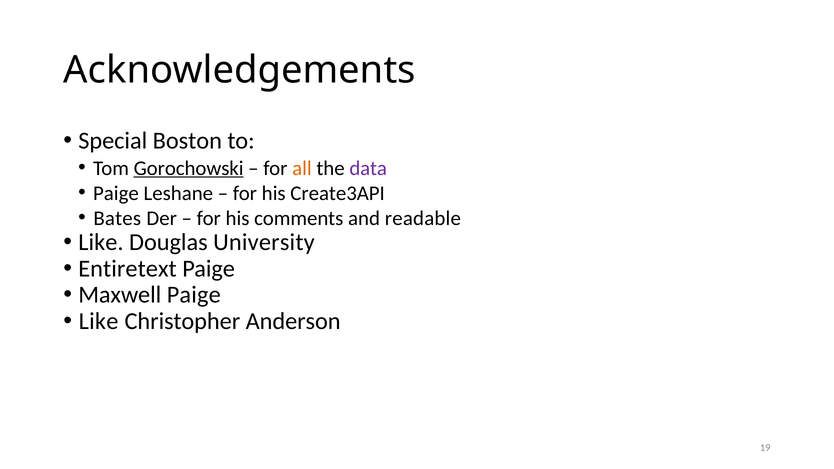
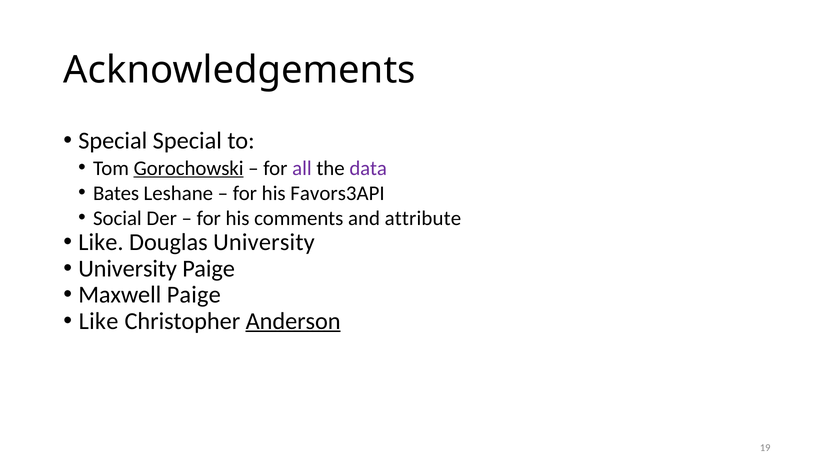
Special Boston: Boston -> Special (187, 141)
all colour: orange -> purple (302, 168)
Paige: Paige -> Bates (116, 193)
Create3API: Create3API -> Favors3API (338, 193)
Bates: Bates -> Social (117, 218)
readable: readable -> attribute (423, 218)
Entiretext: Entiretext -> University (128, 269)
Anderson underline: none -> present (293, 321)
